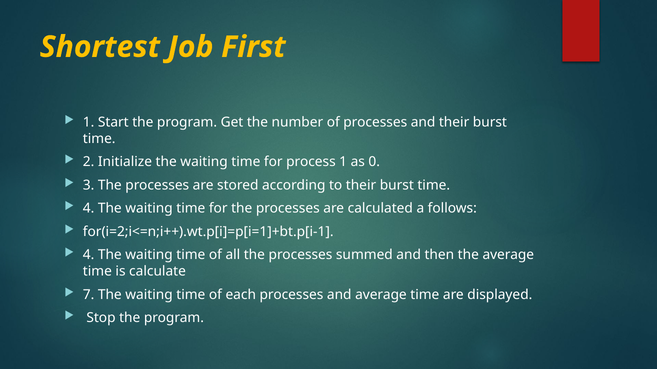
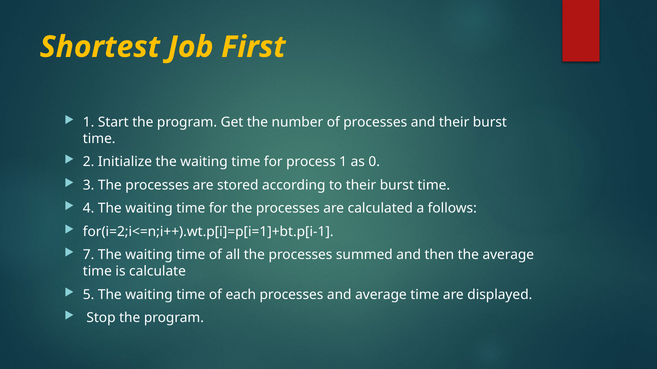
4: 4 -> 7 (89, 255)
7: 7 -> 5 (89, 295)
